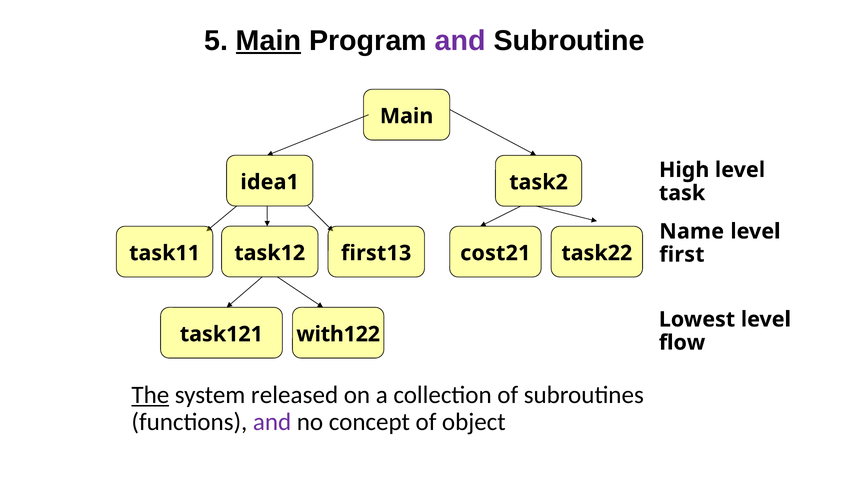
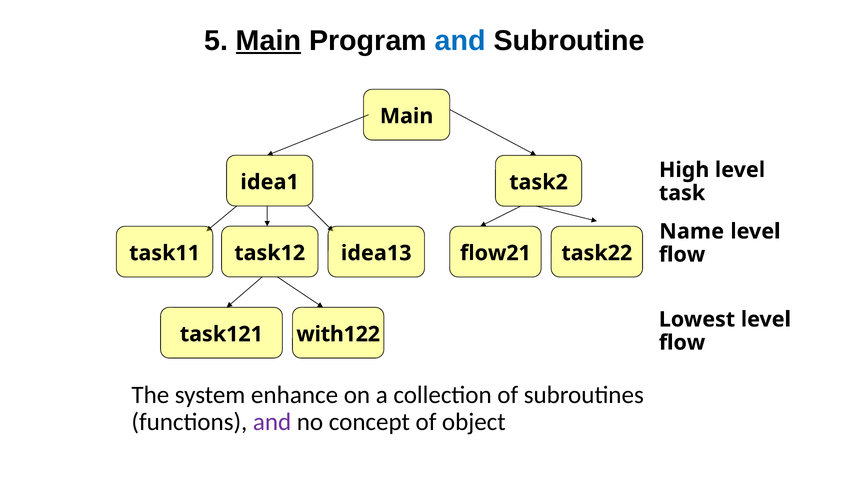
and colour: purple -> blue (460, 41)
first13: first13 -> idea13 (376, 253)
cost21: cost21 -> flow21 (495, 253)
first: first -> flow (682, 255)
The underline: present -> none (150, 395)
released: released -> enhance (295, 395)
